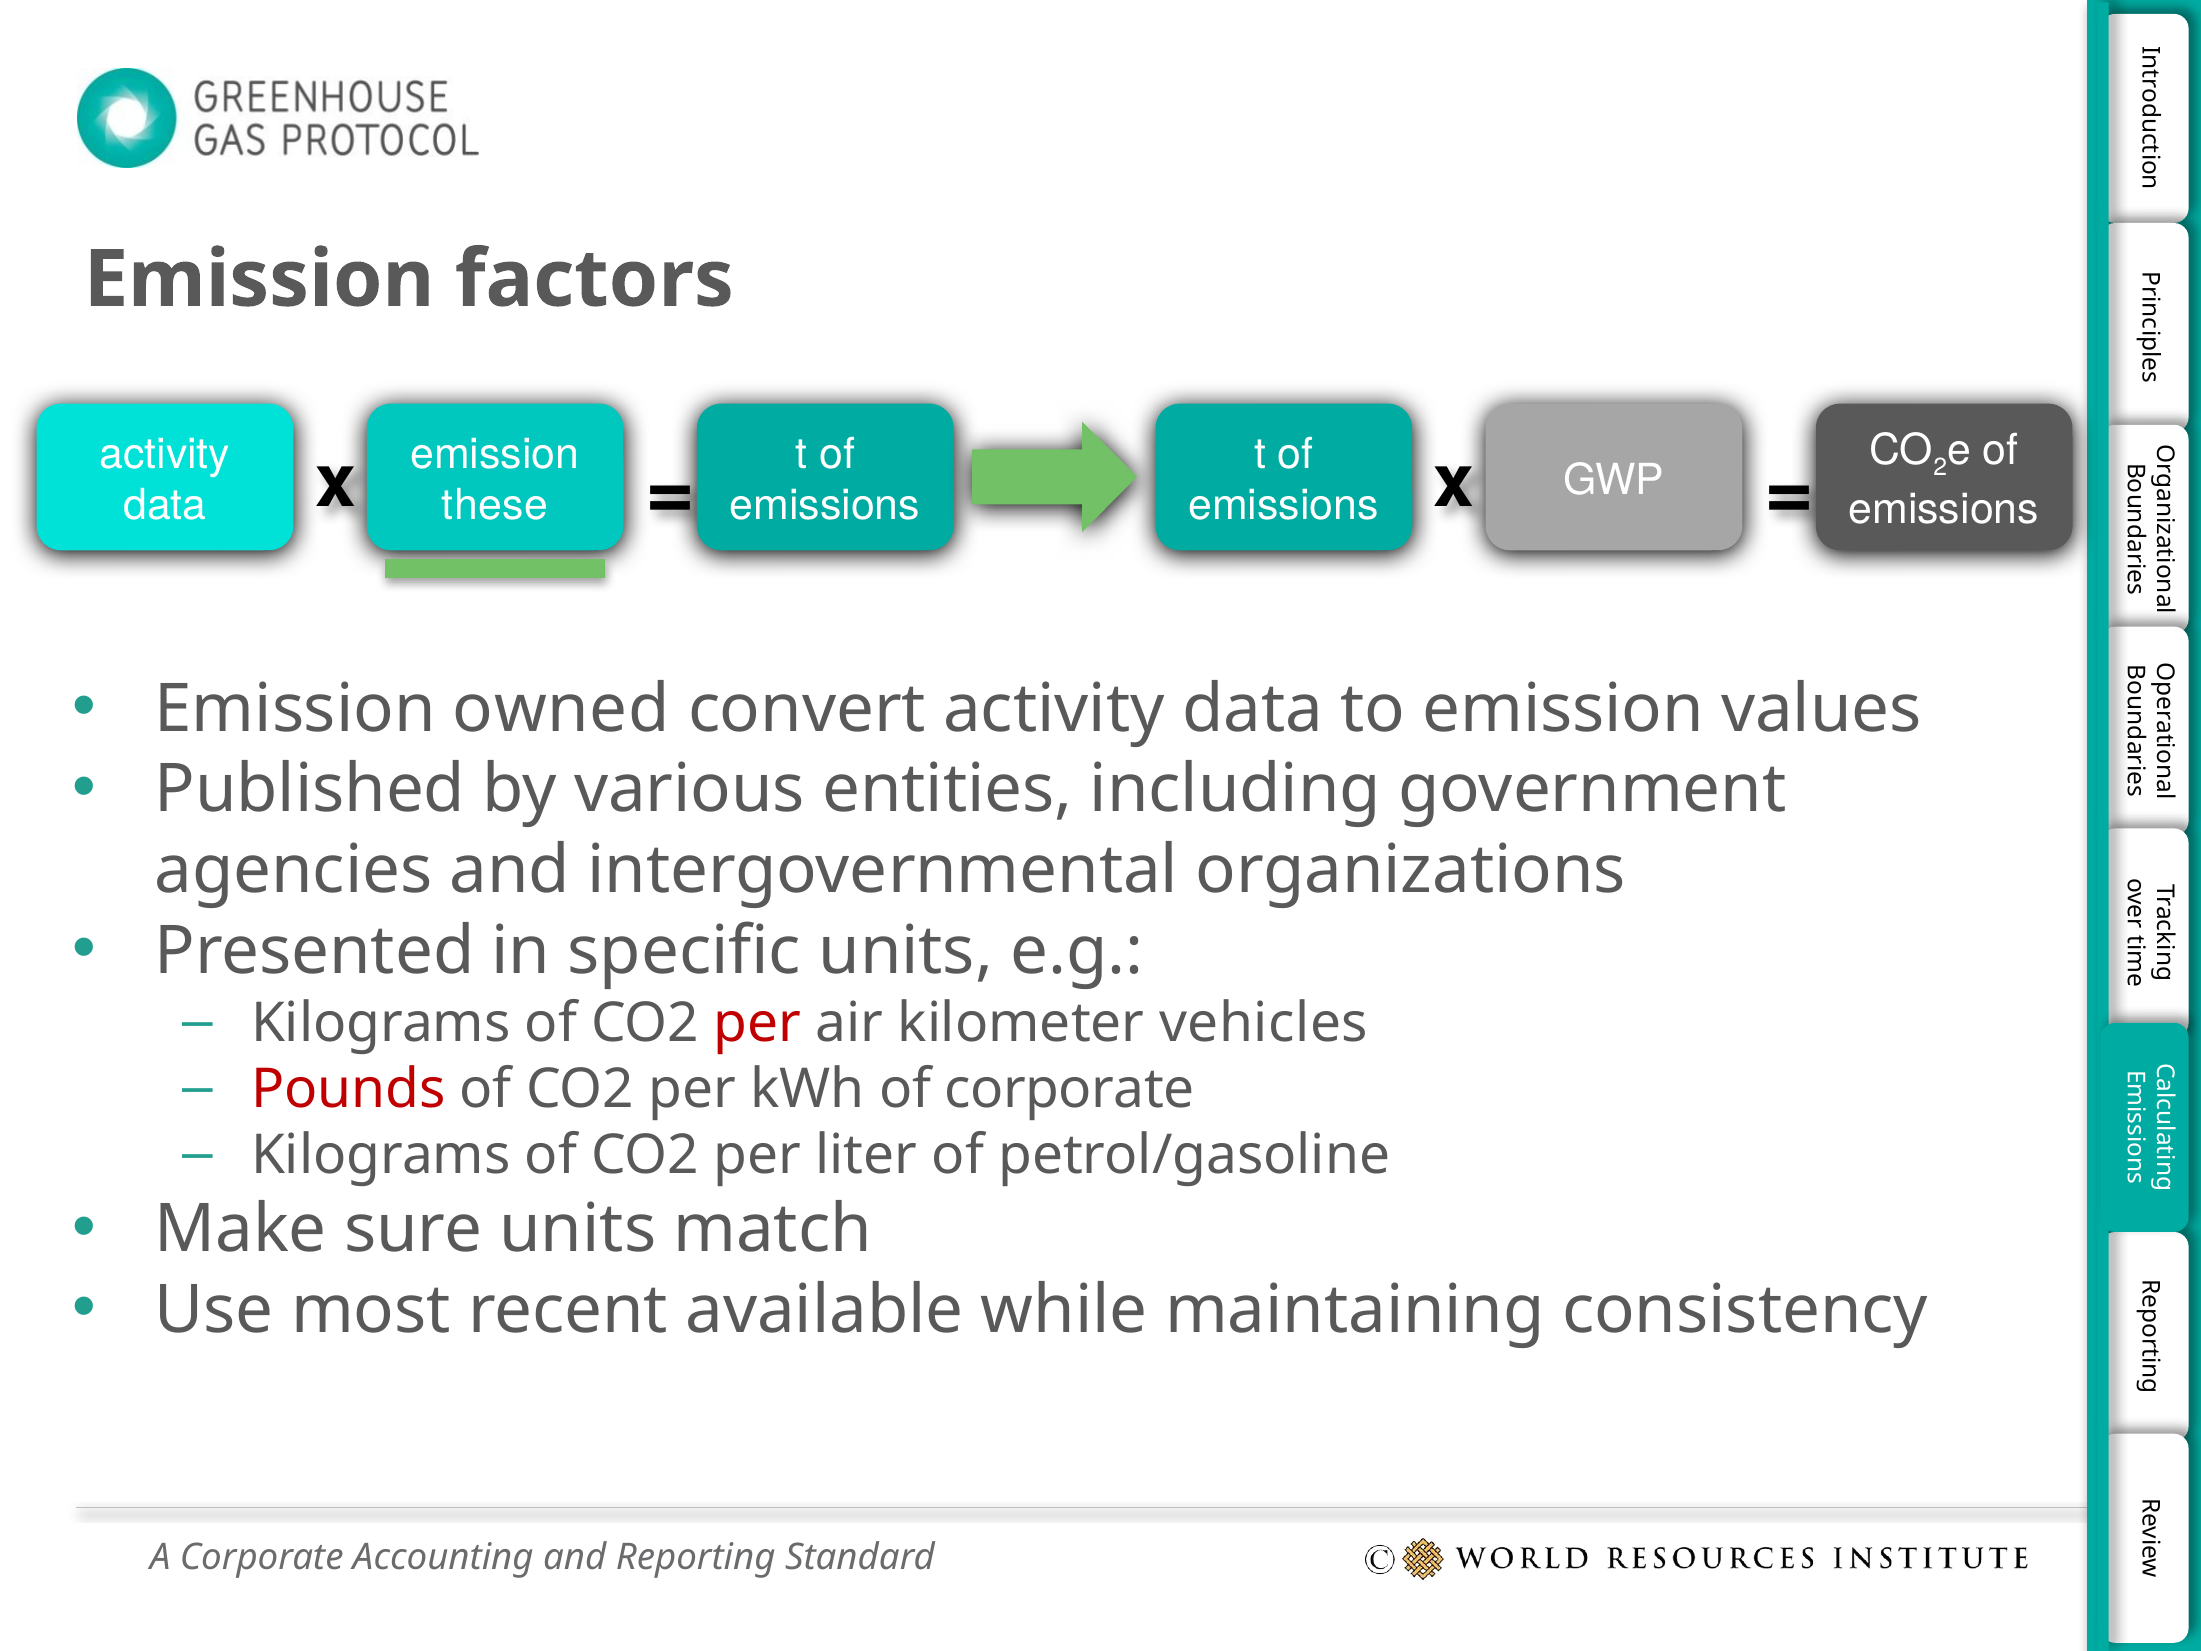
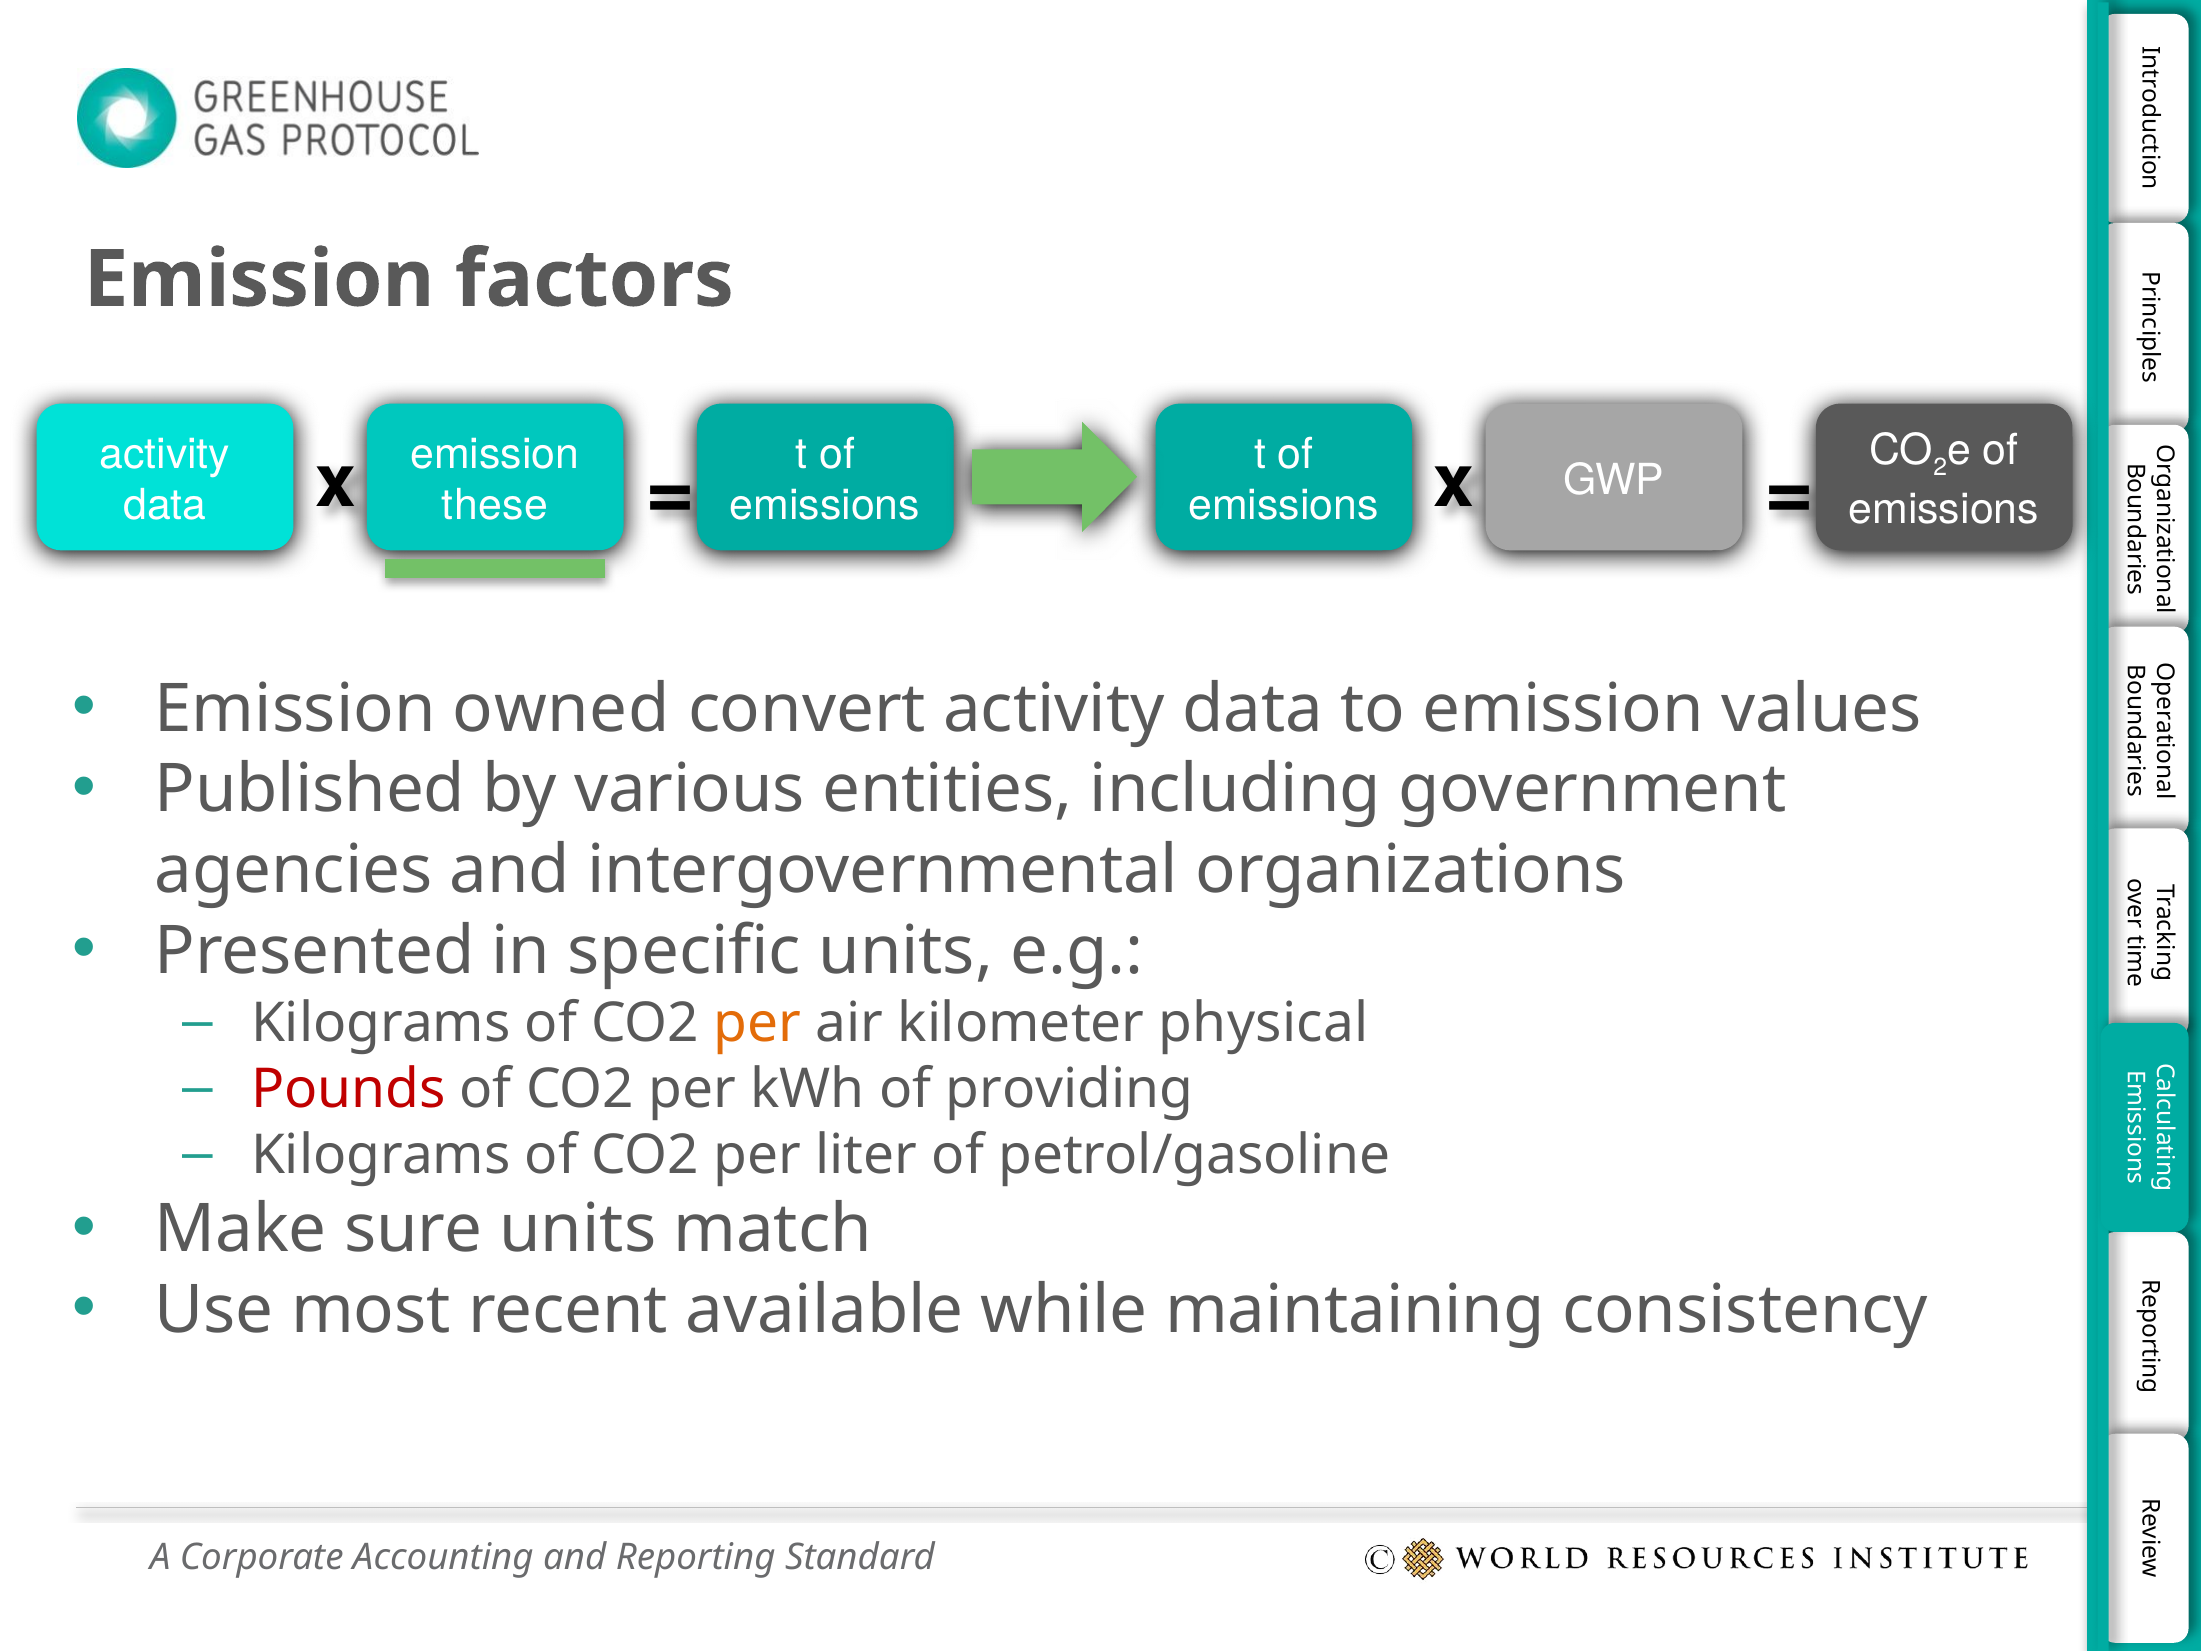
per colour: red -> orange (757, 1023)
vehicles: vehicles -> physical (1264, 1023)
of corporate: corporate -> providing (1069, 1089)
